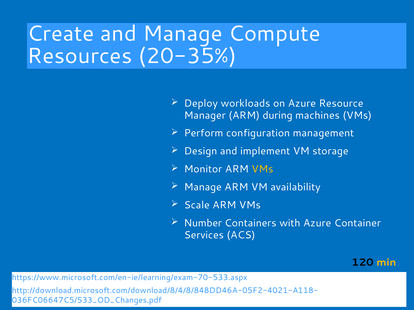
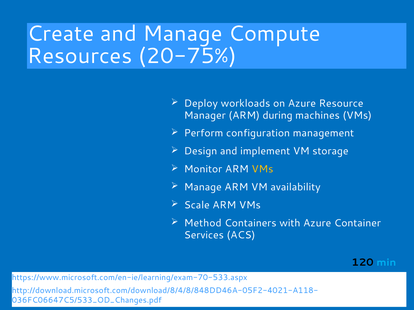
20-35%: 20-35% -> 20-75% (187, 56)
Number: Number -> Method (203, 224)
min colour: yellow -> light blue (386, 263)
